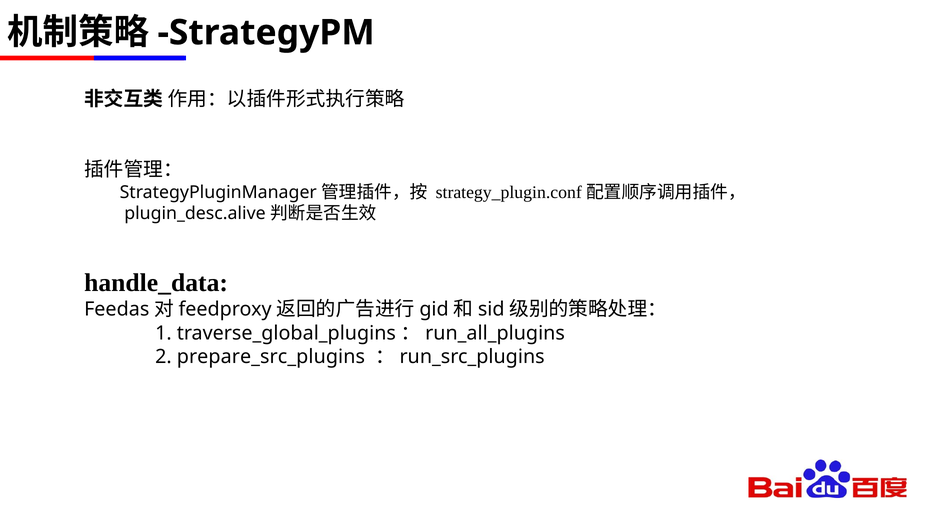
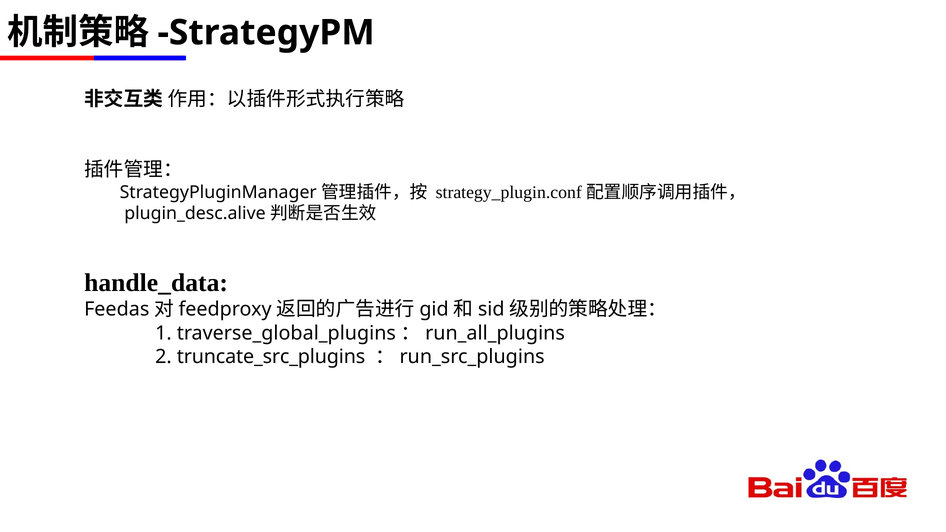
prepare_src_plugins: prepare_src_plugins -> truncate_src_plugins (271, 357)
